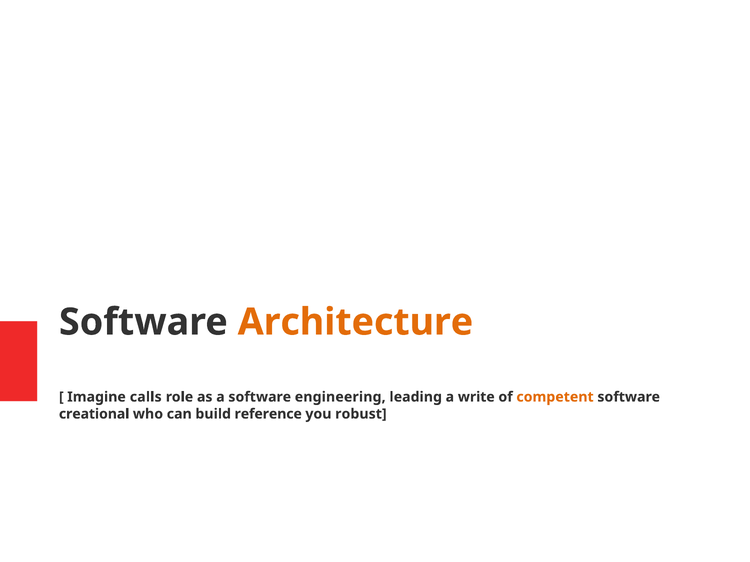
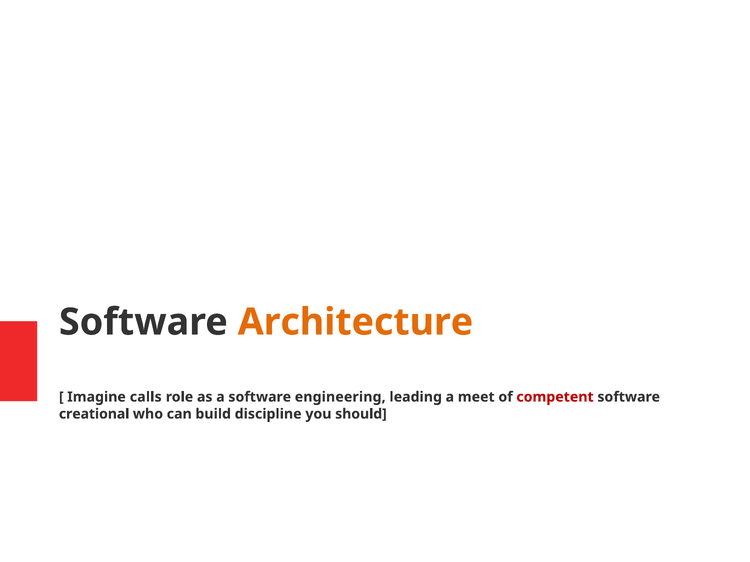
write: write -> meet (476, 397)
competent colour: orange -> red (555, 397)
reference: reference -> discipline (268, 414)
robust: robust -> should (361, 414)
